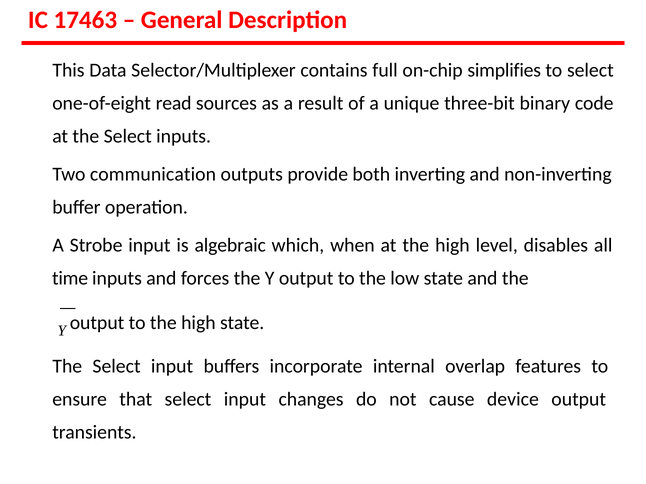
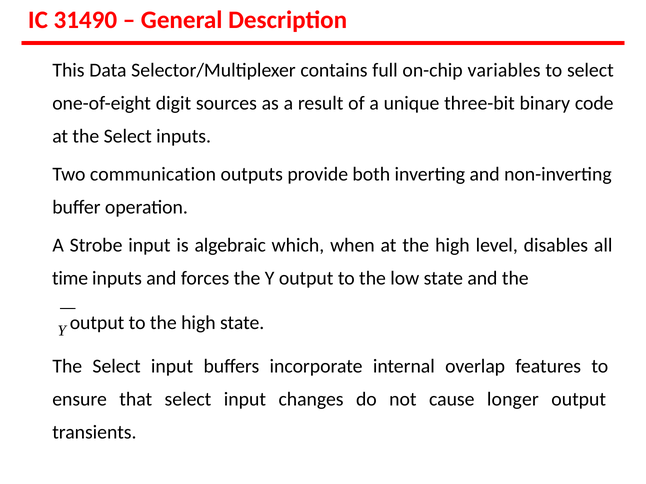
17463: 17463 -> 31490 (85, 20)
simplifies: simplifies -> variables (504, 70)
read: read -> digit (174, 103)
device: device -> longer (513, 400)
